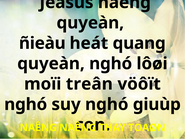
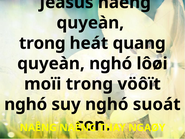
ñieàu: ñieàu -> trong (42, 43)
moïi treân: treân -> trong (89, 84)
giuùp: giuùp -> suoát (157, 104)
TOAØN: TOAØN -> NGAØY (147, 127)
